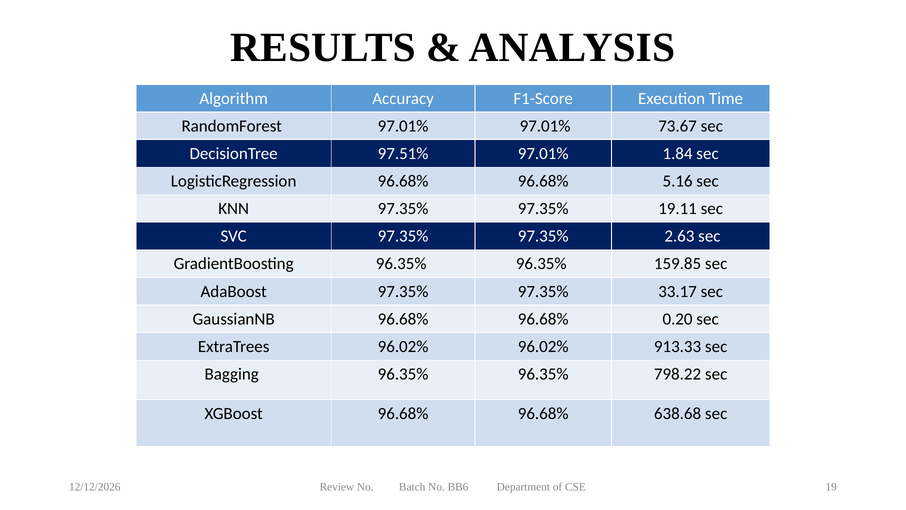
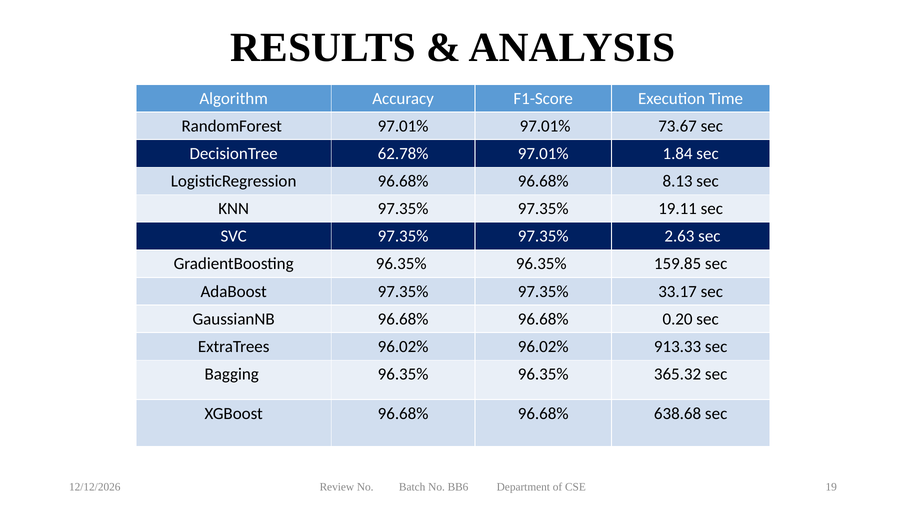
97.51%: 97.51% -> 62.78% (403, 153)
5.16: 5.16 -> 8.13 (678, 181)
798.22: 798.22 -> 365.32 (678, 374)
